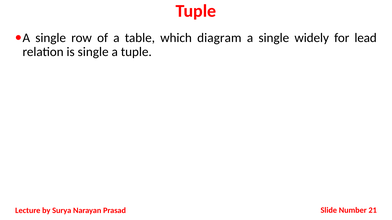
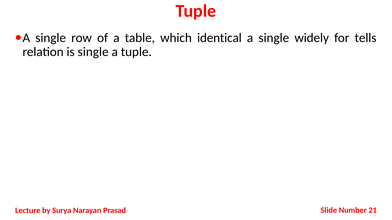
diagram: diagram -> identical (219, 38)
lead: lead -> tells (366, 38)
